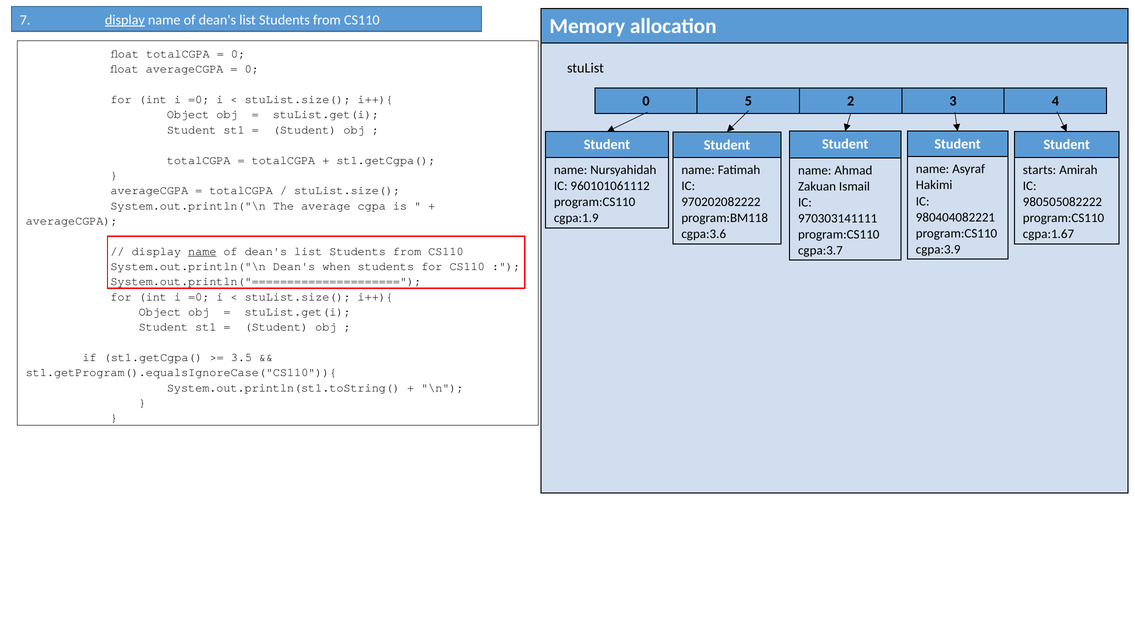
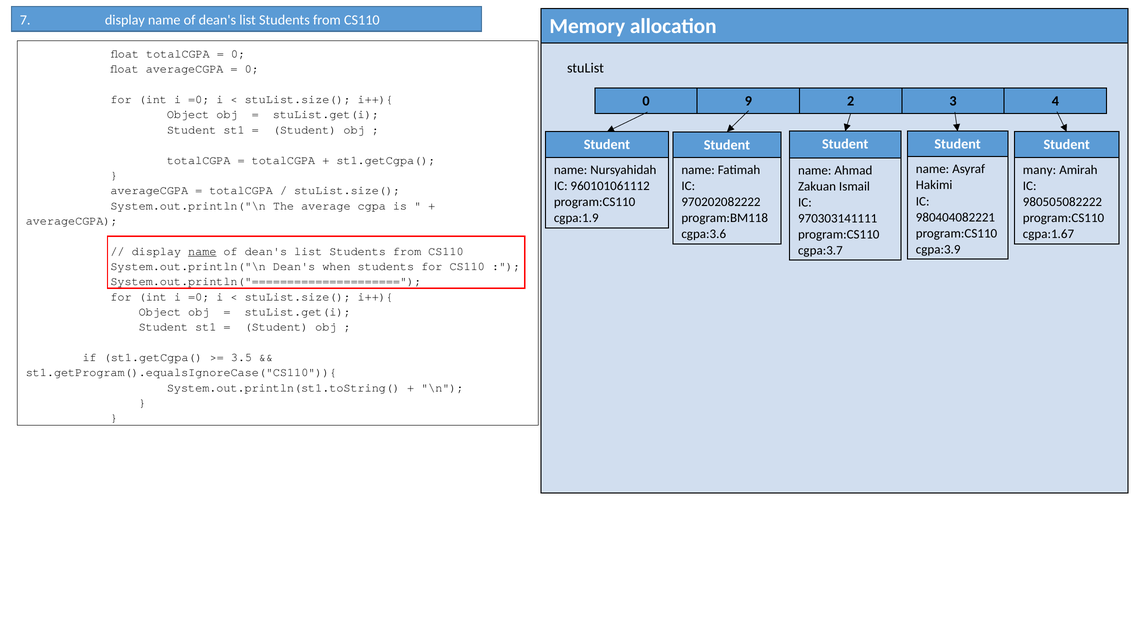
display underline: present -> none (125, 20)
5: 5 -> 9 (748, 101)
starts: starts -> many (1039, 170)
